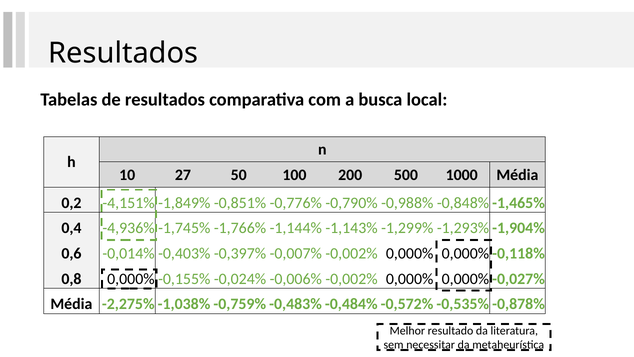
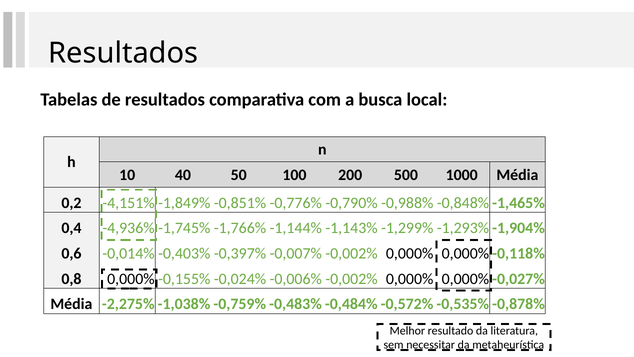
27: 27 -> 40 (183, 175)
